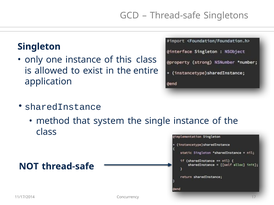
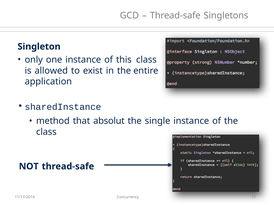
system: system -> absolut (109, 121)
